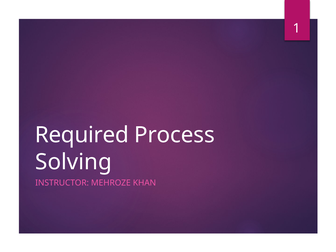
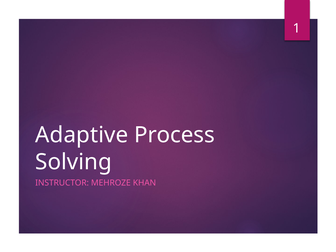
Required: Required -> Adaptive (82, 135)
